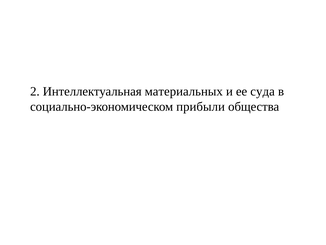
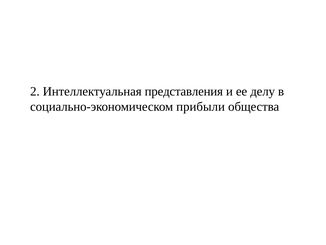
материальных: материальных -> представления (184, 91)
суда: суда -> делу (263, 91)
